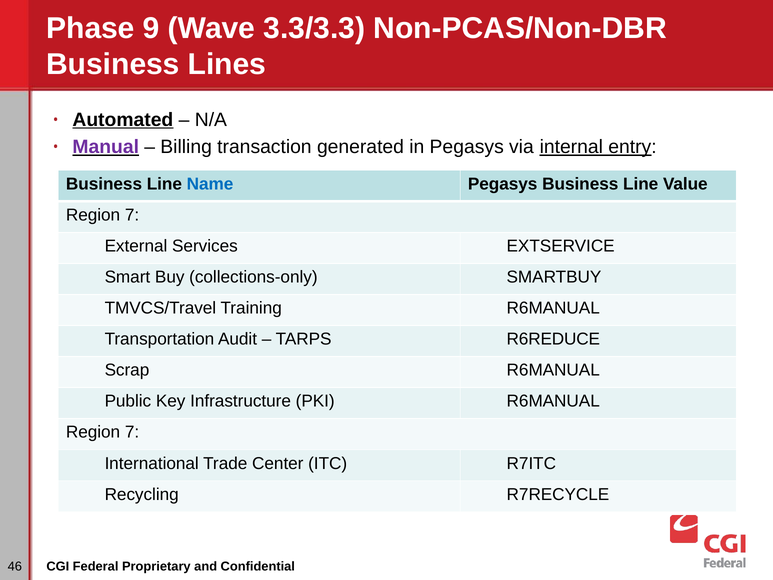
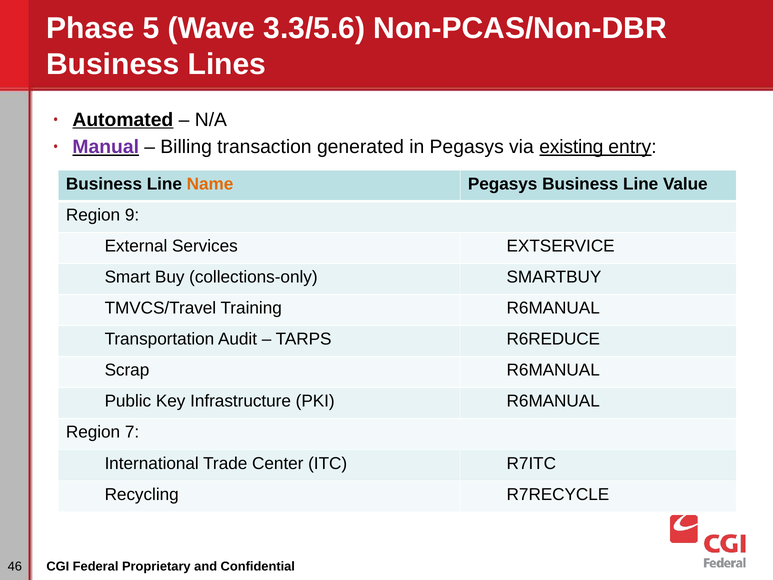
9: 9 -> 5 (151, 28)
3.3/3.3: 3.3/3.3 -> 3.3/5.6 (314, 28)
internal: internal -> existing (571, 147)
Name colour: blue -> orange (210, 184)
7: 7 -> 9 (132, 215)
